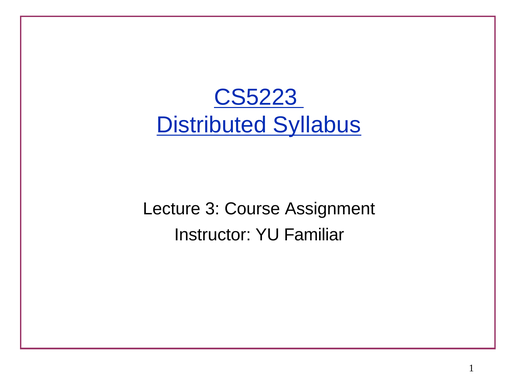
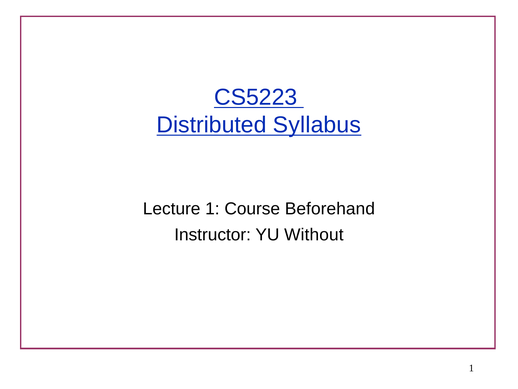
Lecture 3: 3 -> 1 (212, 208)
Assignment: Assignment -> Beforehand (330, 208)
Familiar: Familiar -> Without (314, 234)
